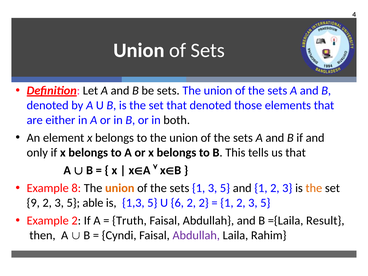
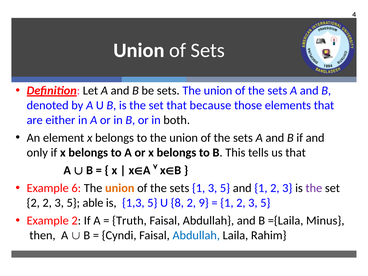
that denoted: denoted -> because (210, 105)
8: 8 -> 6 (76, 188)
the colour: orange -> purple (314, 188)
9: 9 -> 2 (33, 203)
6: 6 -> 8 (177, 203)
2 2: 2 -> 9 (204, 203)
Result: Result -> Minus (325, 221)
Abdullah colour: purple -> blue (196, 235)
